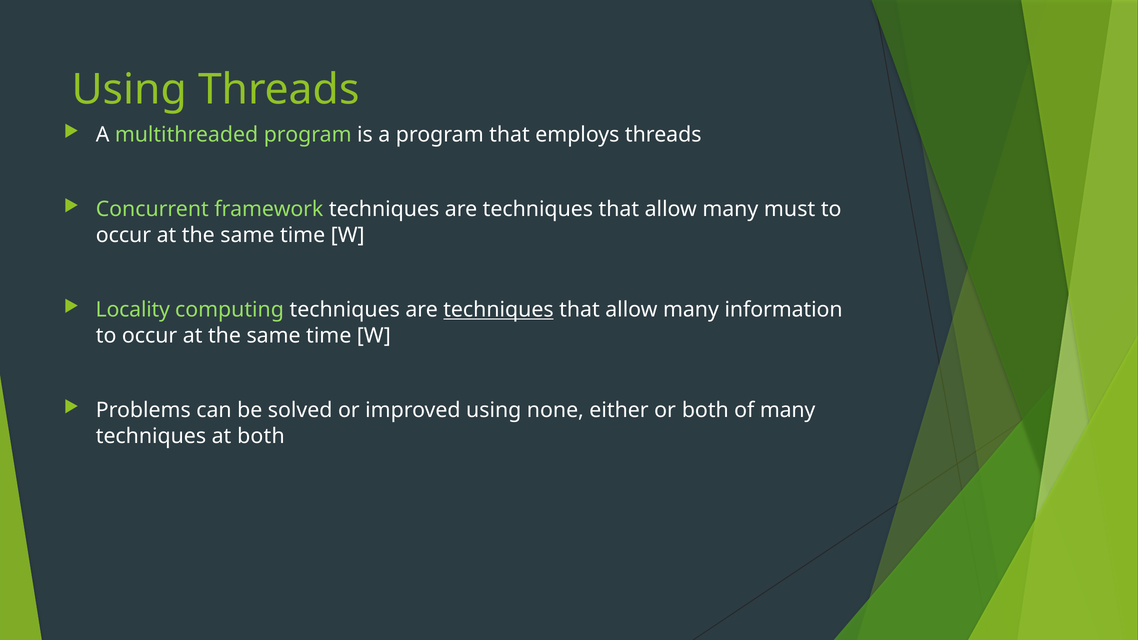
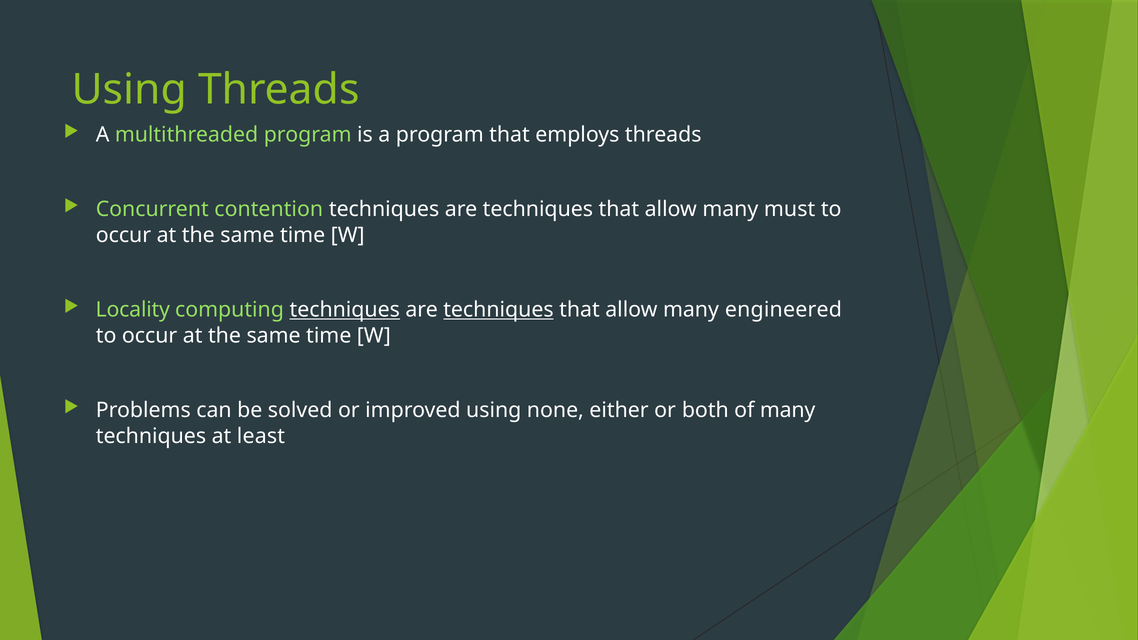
framework: framework -> contention (269, 209)
techniques underline: none -> present (345, 310)
information: information -> engineered (783, 310)
at both: both -> least (261, 436)
